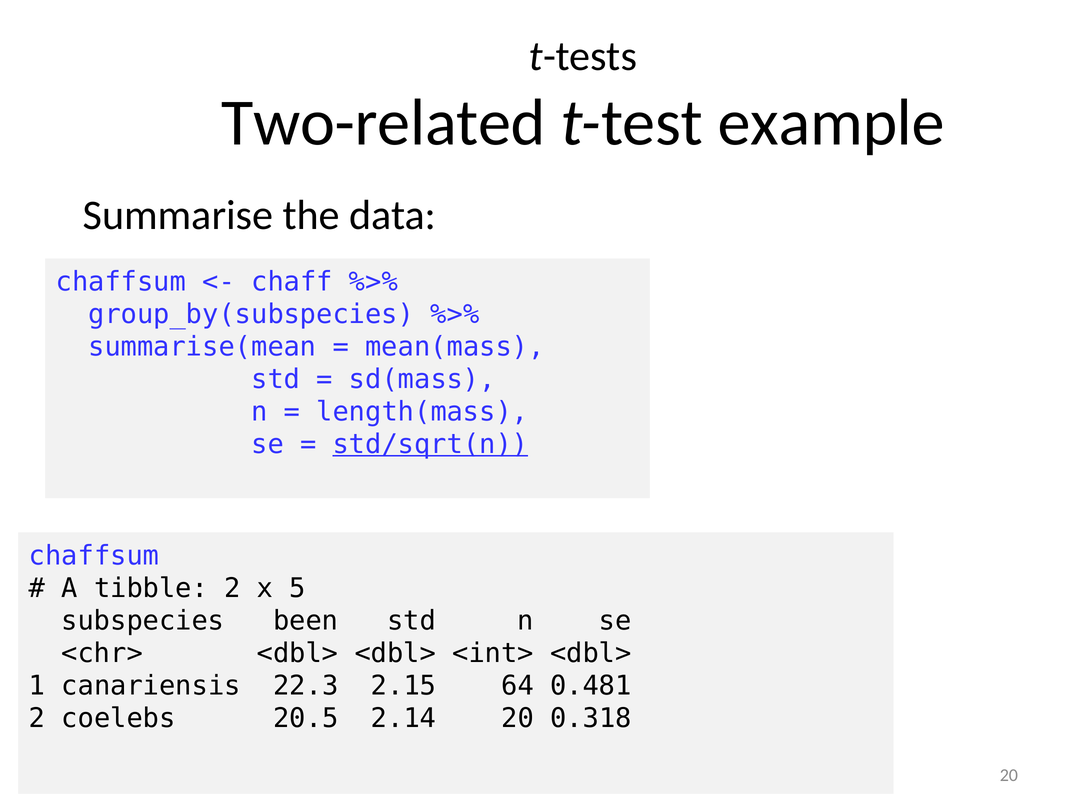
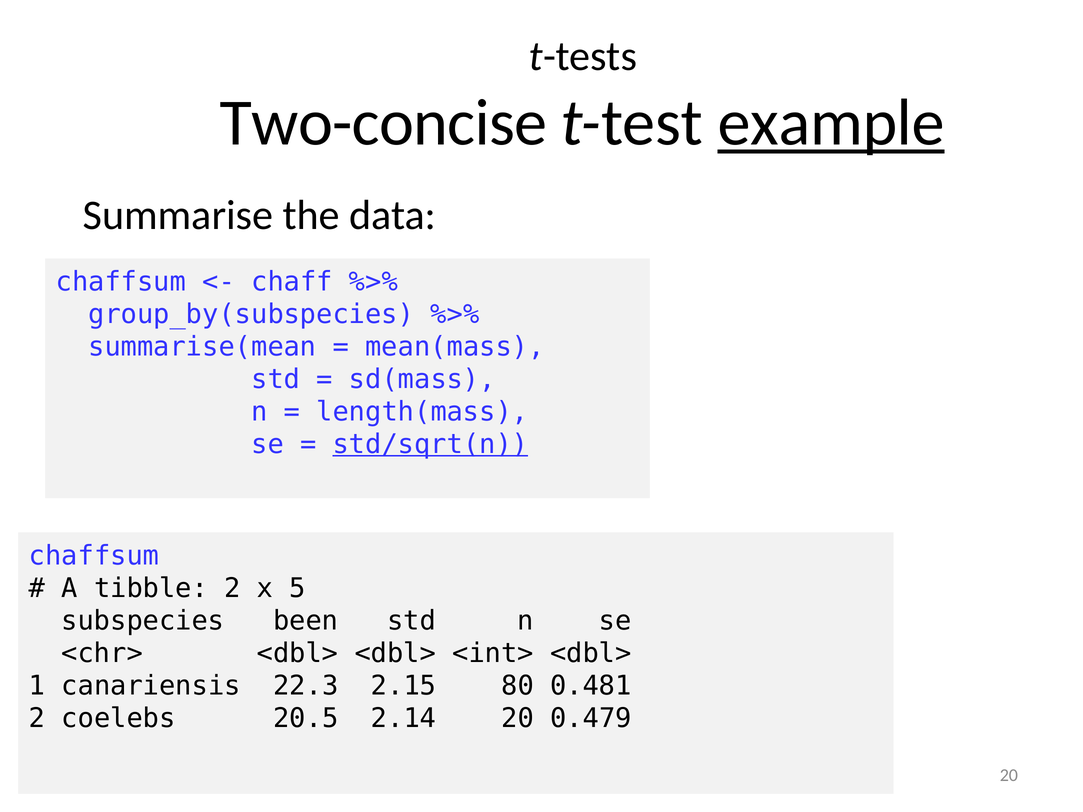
Two-related: Two-related -> Two-concise (384, 123)
example underline: none -> present (831, 123)
64: 64 -> 80 (518, 686)
0.318: 0.318 -> 0.479 (591, 718)
